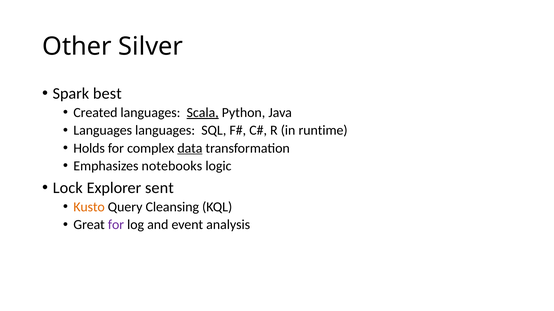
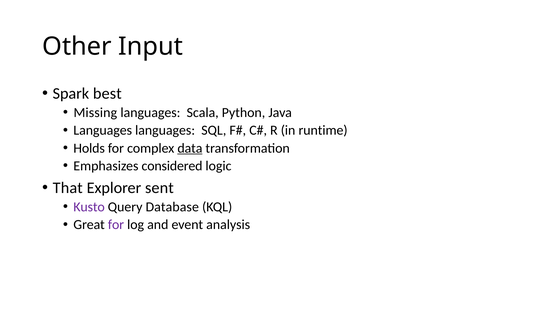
Silver: Silver -> Input (151, 47)
Created: Created -> Missing (95, 113)
Scala underline: present -> none (203, 113)
notebooks: notebooks -> considered (172, 166)
Lock: Lock -> That (68, 188)
Kusto colour: orange -> purple (89, 207)
Cleansing: Cleansing -> Database (172, 207)
